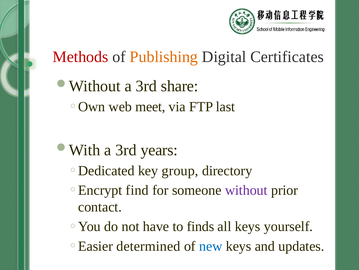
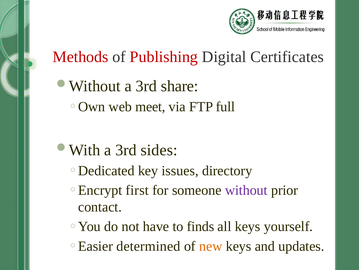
Publishing colour: orange -> red (164, 57)
last: last -> full (225, 106)
years: years -> sides (159, 150)
group: group -> issues (180, 170)
find: find -> first (137, 190)
new colour: blue -> orange (211, 245)
